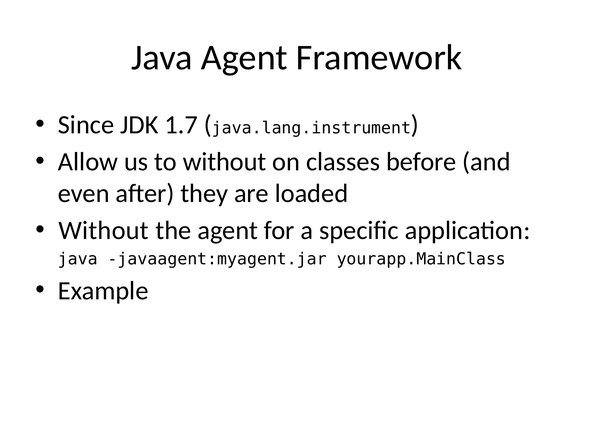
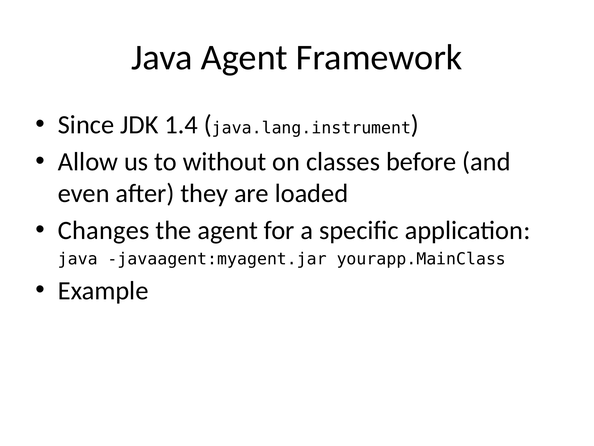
1.7: 1.7 -> 1.4 (181, 125)
Without: Without -> Changes (104, 230)
